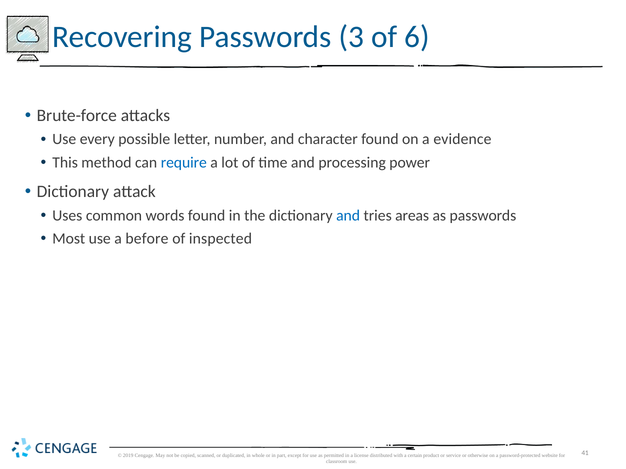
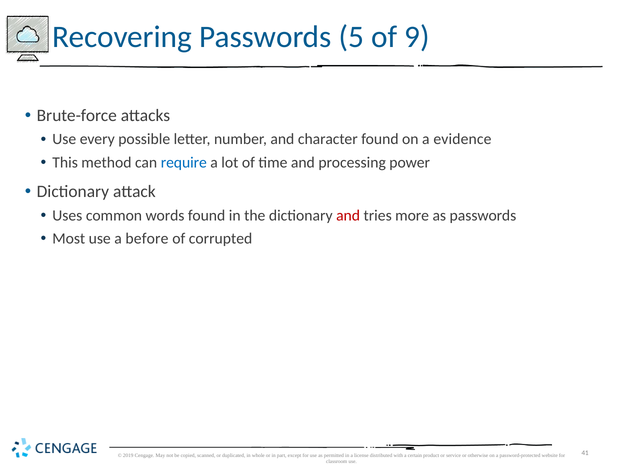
3: 3 -> 5 (351, 37)
6: 6 -> 9 (417, 37)
and colour: blue -> red (348, 216)
areas: areas -> more (412, 216)
inspected: inspected -> corrupted (221, 239)
